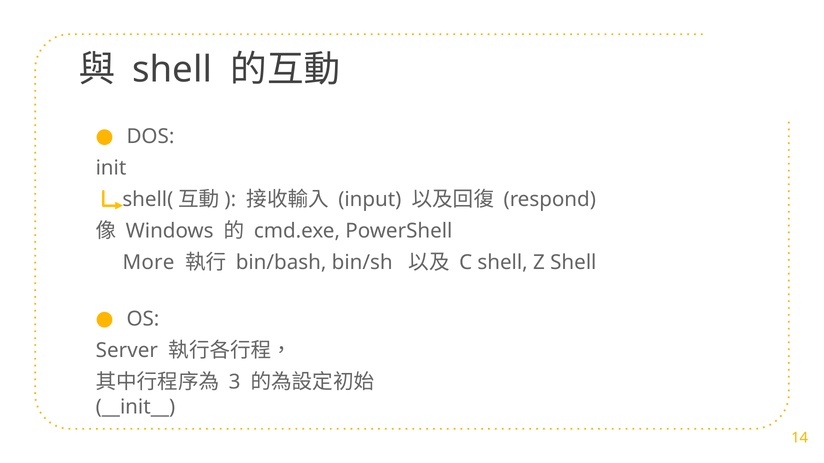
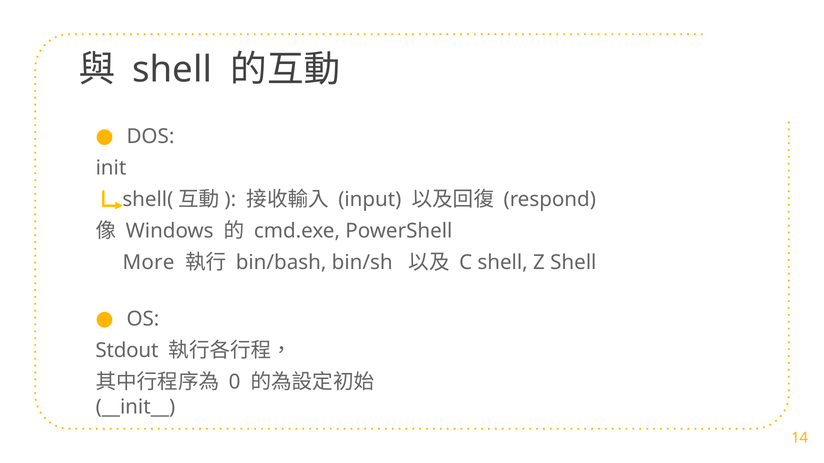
Server: Server -> Stdout (127, 351)
3: 3 -> 0 (235, 382)
